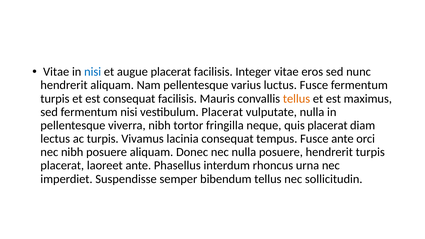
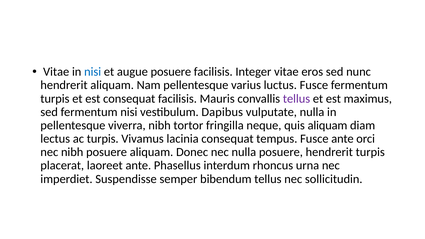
augue placerat: placerat -> posuere (171, 72)
tellus colour: orange -> purple (297, 99)
vestibulum Placerat: Placerat -> Dapibus (222, 112)
quis placerat: placerat -> aliquam (327, 125)
